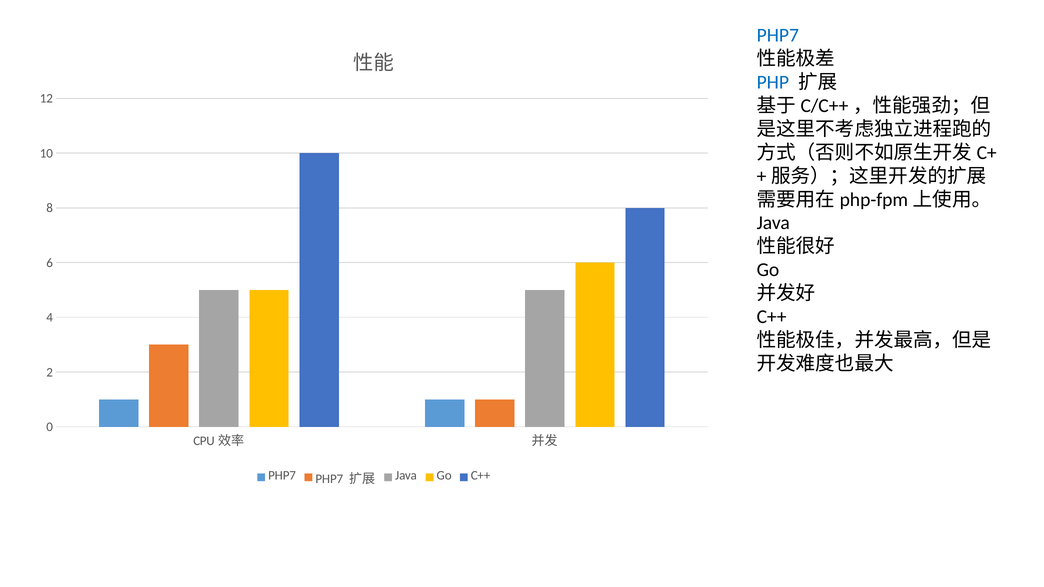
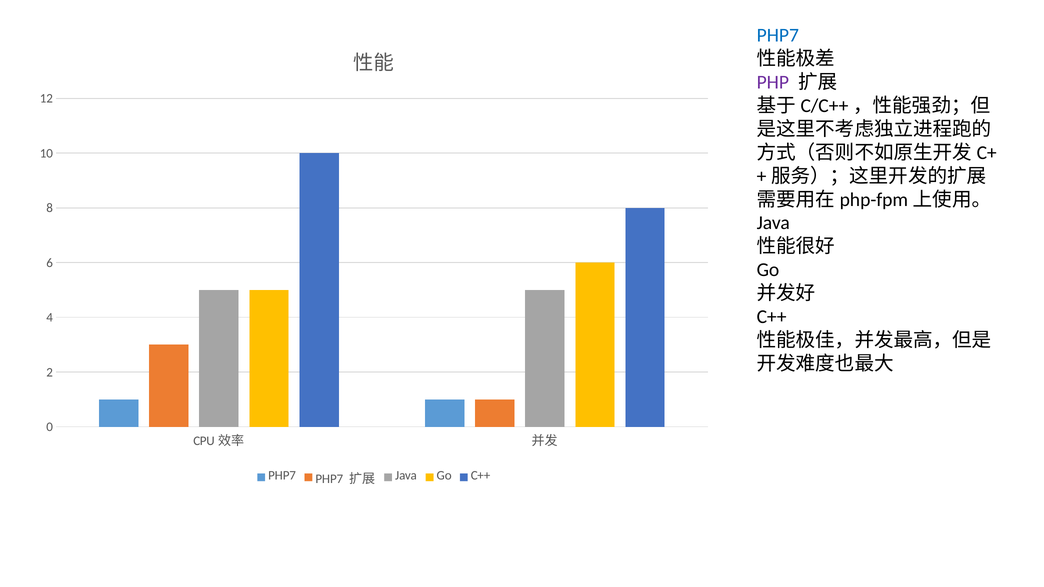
PHP colour: blue -> purple (773, 82)
